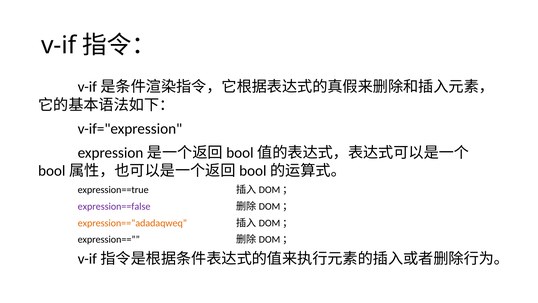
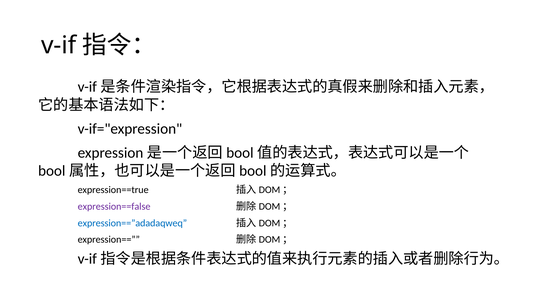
expression==”adadaqweq colour: orange -> blue (132, 223)
